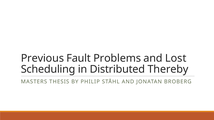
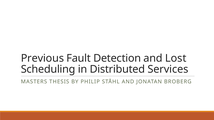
Problems: Problems -> Detection (117, 58)
Thereby: Thereby -> Services (168, 69)
